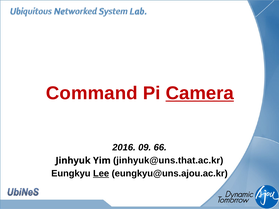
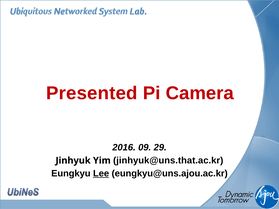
Command: Command -> Presented (92, 93)
Camera underline: present -> none (200, 93)
66: 66 -> 29 (160, 148)
